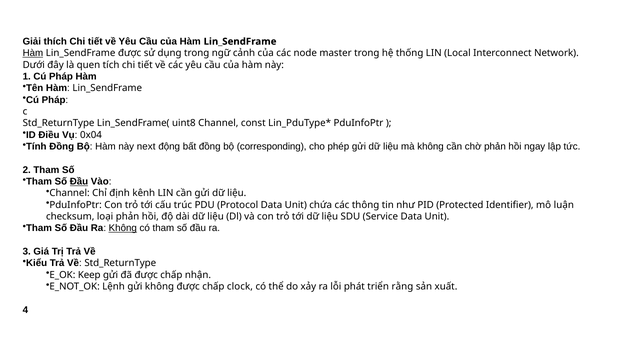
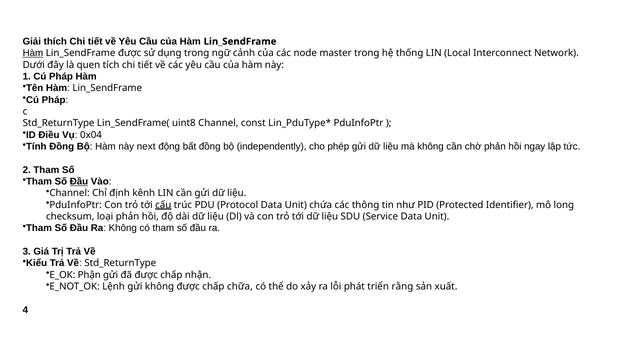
corresponding: corresponding -> independently (272, 147)
cấu underline: none -> present (163, 205)
luận: luận -> long (564, 205)
Không underline: present -> none (123, 228)
Keep: Keep -> Phận (89, 275)
clock: clock -> chữa (240, 287)
